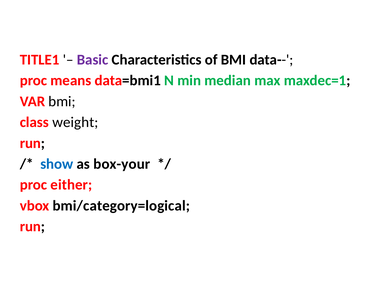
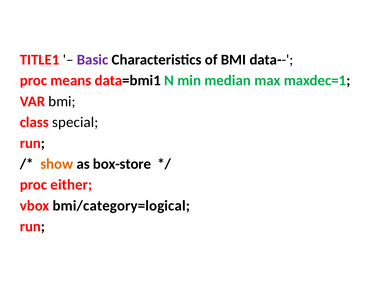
weight: weight -> special (75, 122)
show colour: blue -> orange (57, 164)
box-your: box-your -> box-store (122, 164)
